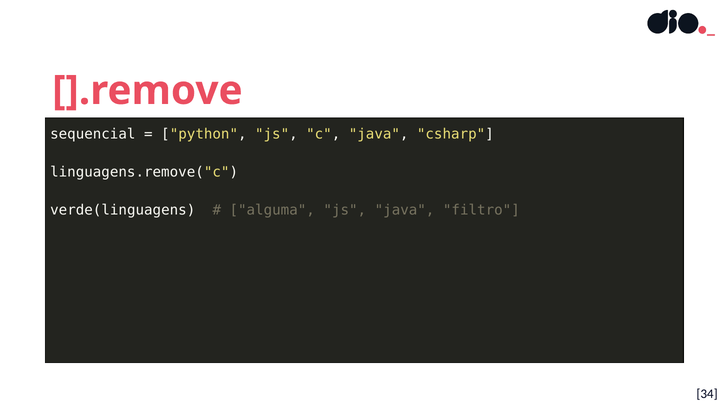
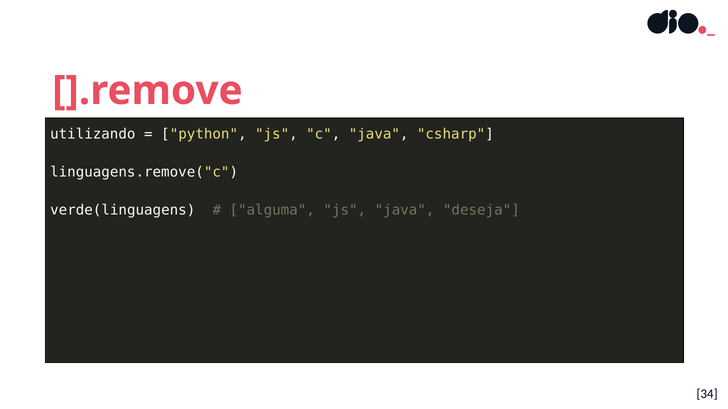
sequencial: sequencial -> utilizando (93, 134)
filtro: filtro -> deseja (481, 210)
